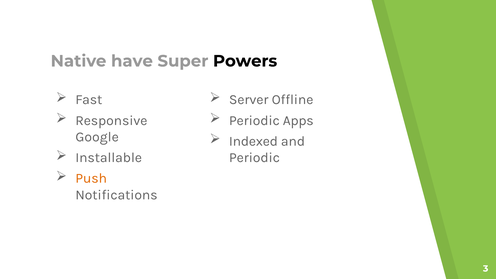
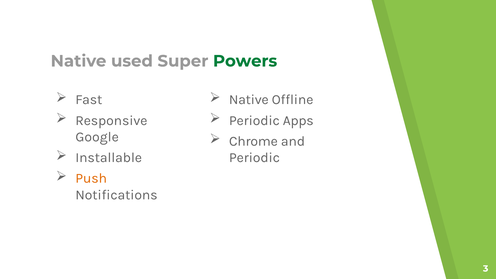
have: have -> used (132, 61)
Powers colour: black -> green (245, 61)
Server: Server -> Native (249, 100)
Indexed: Indexed -> Chrome (253, 141)
